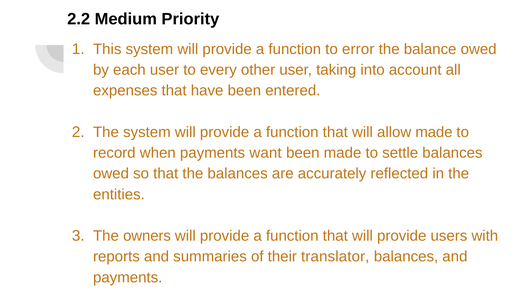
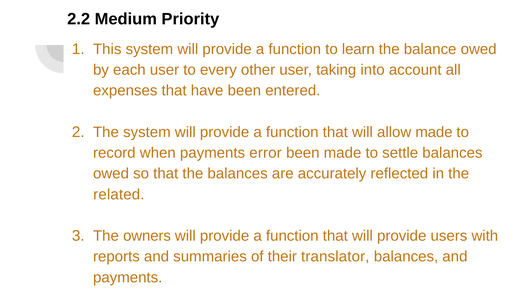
error: error -> learn (358, 49)
want: want -> error (266, 153)
entities: entities -> related (119, 195)
